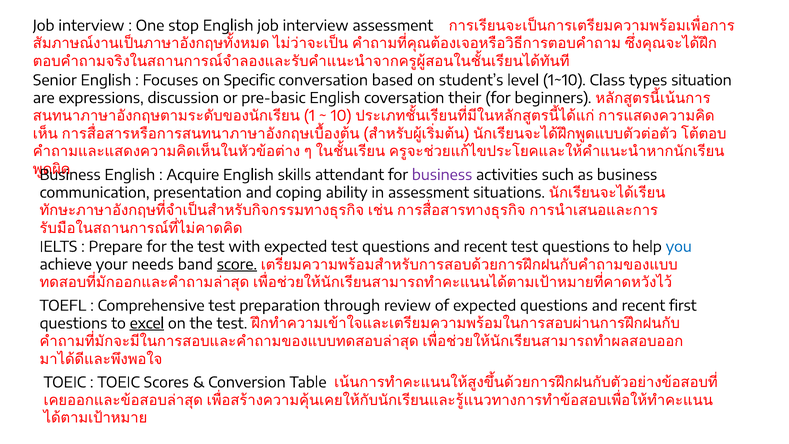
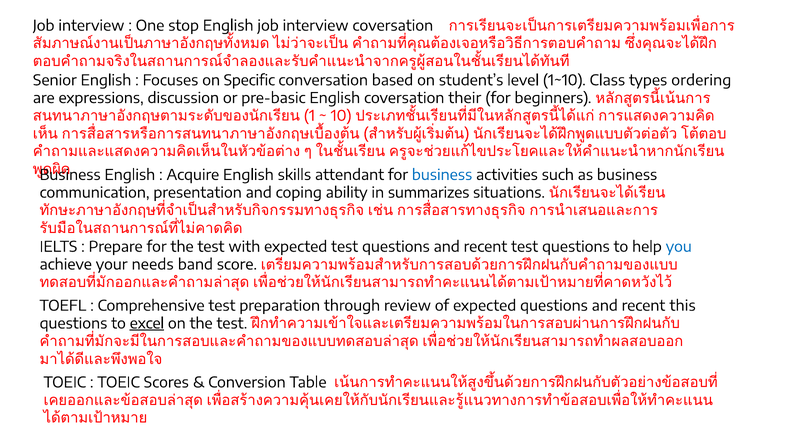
interview assessment: assessment -> coversation (393, 26)
situation: situation -> ordering (701, 80)
business colour: purple -> blue (442, 175)
in assessment: assessment -> summarizes (429, 193)
score underline: present -> none (237, 265)
first: first -> this (683, 306)
